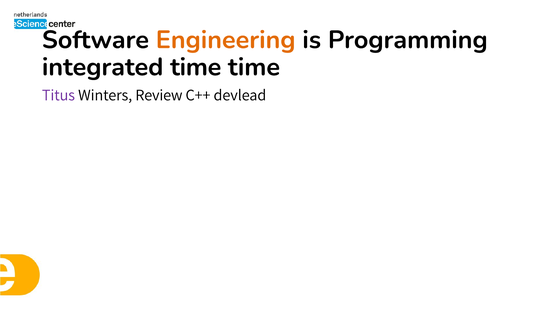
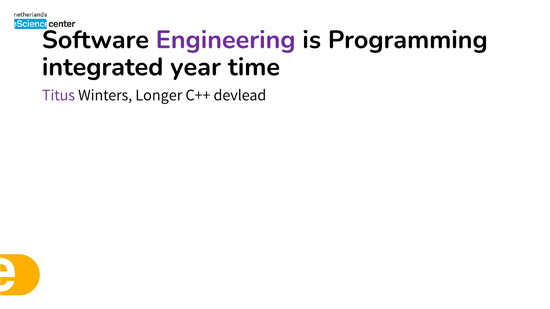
Engineering colour: orange -> purple (226, 40)
integrated time: time -> year (196, 67)
Review: Review -> Longer (159, 95)
